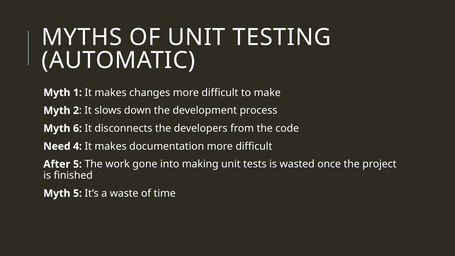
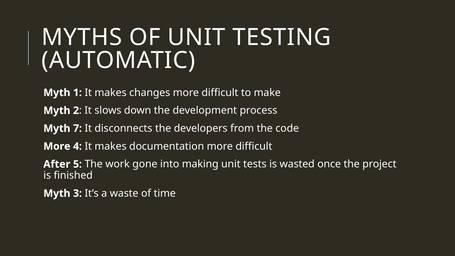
6: 6 -> 7 (77, 128)
Need: Need -> More (57, 146)
Myth 5: 5 -> 3 (77, 193)
